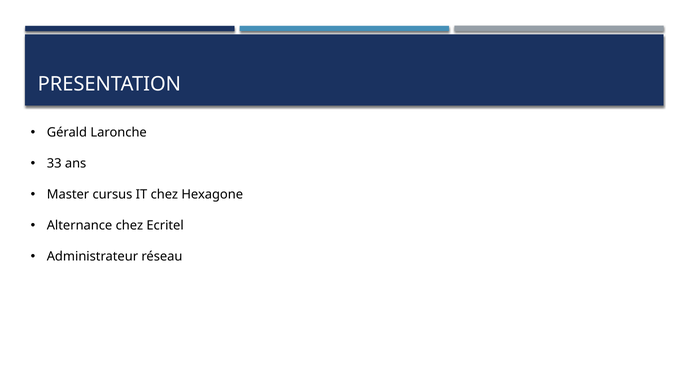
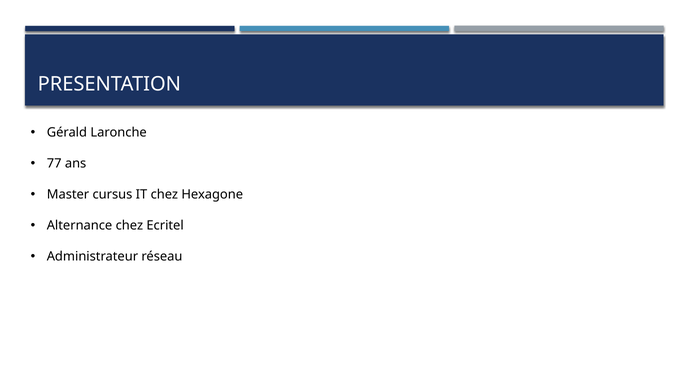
33: 33 -> 77 (54, 163)
